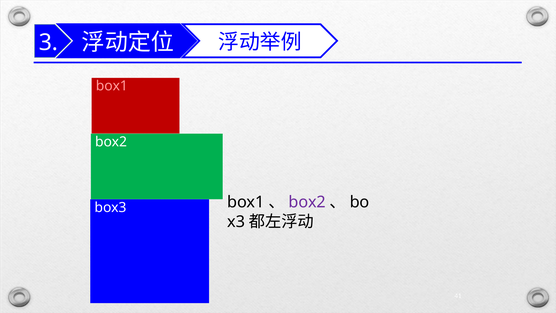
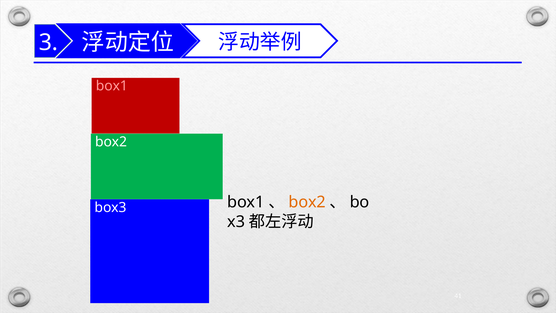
box2 colour: purple -> orange (307, 202)
